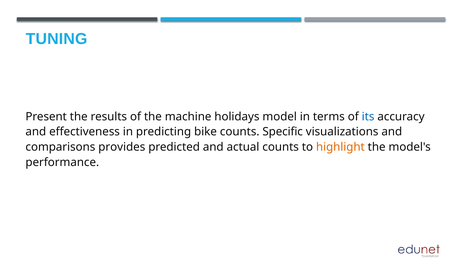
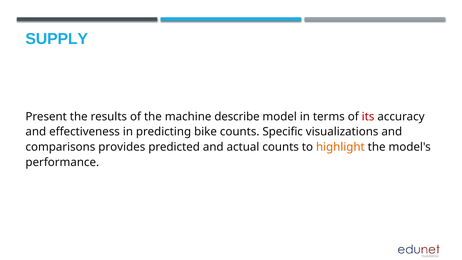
TUNING: TUNING -> SUPPLY (57, 39)
holidays: holidays -> describe (237, 117)
its colour: blue -> red (368, 117)
